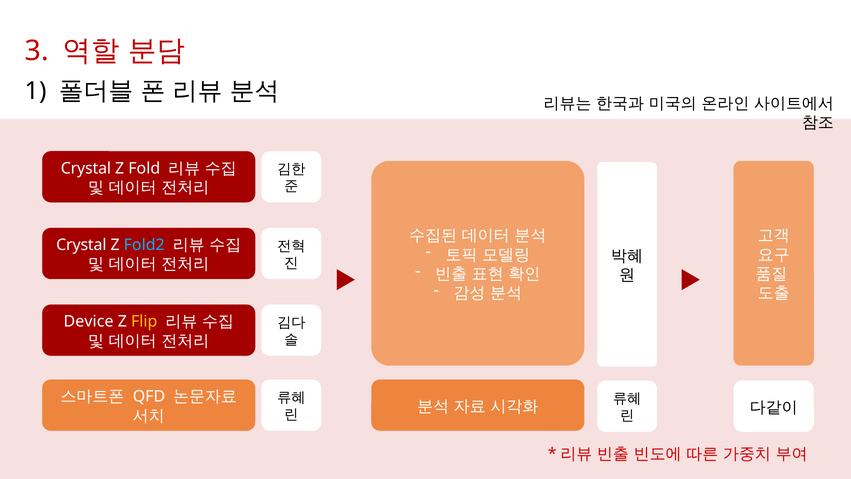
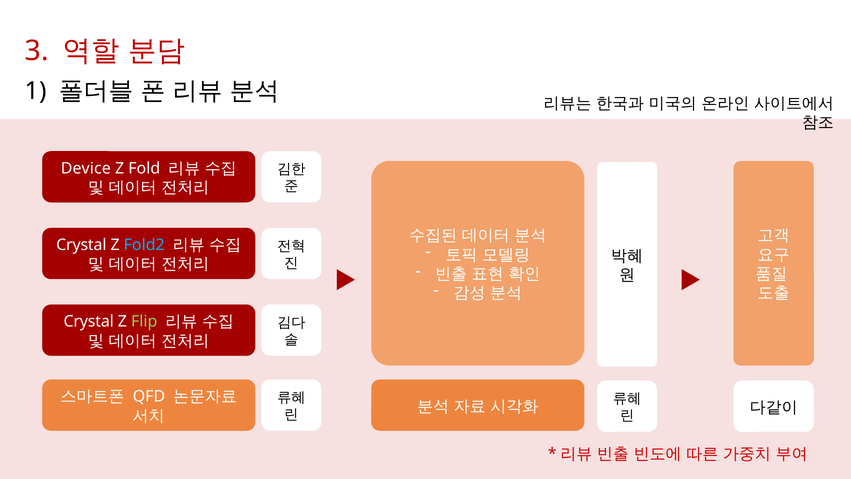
Crystal: Crystal -> Device (86, 168)
Device: Device -> Crystal (89, 321)
Flip colour: yellow -> light green (144, 321)
